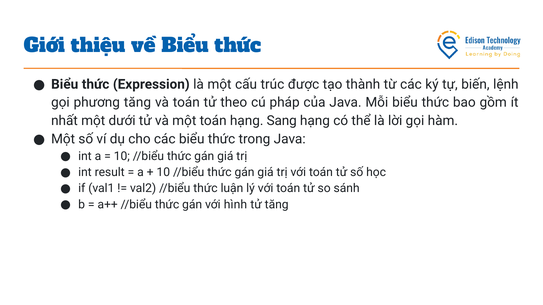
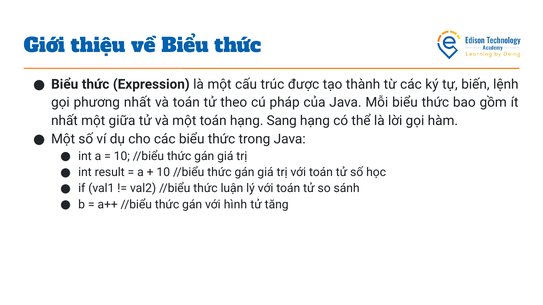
phương tăng: tăng -> nhất (137, 103)
dưới: dưới -> giữa (122, 121)
